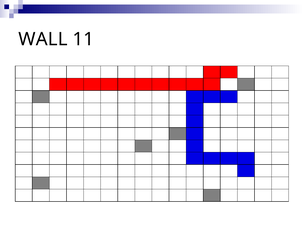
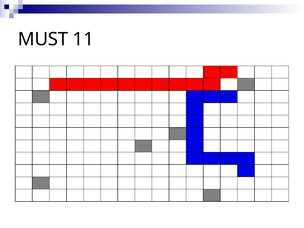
WALL: WALL -> MUST (43, 39)
